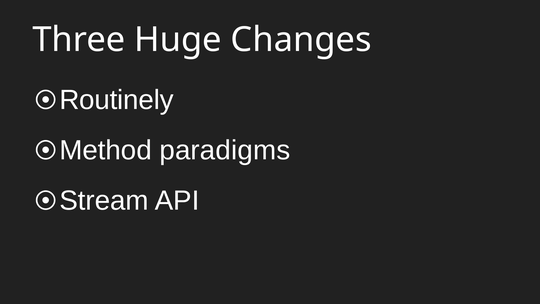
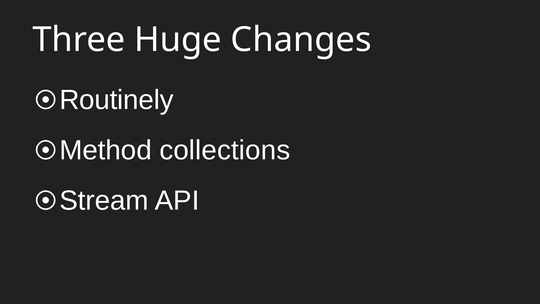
paradigms: paradigms -> collections (225, 150)
